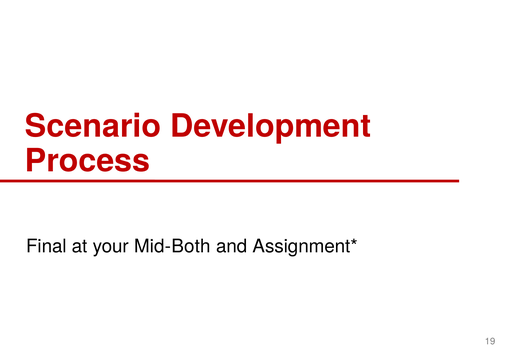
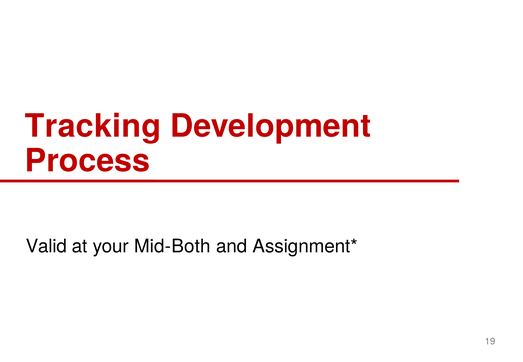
Scenario: Scenario -> Tracking (93, 126)
Final: Final -> Valid (46, 247)
